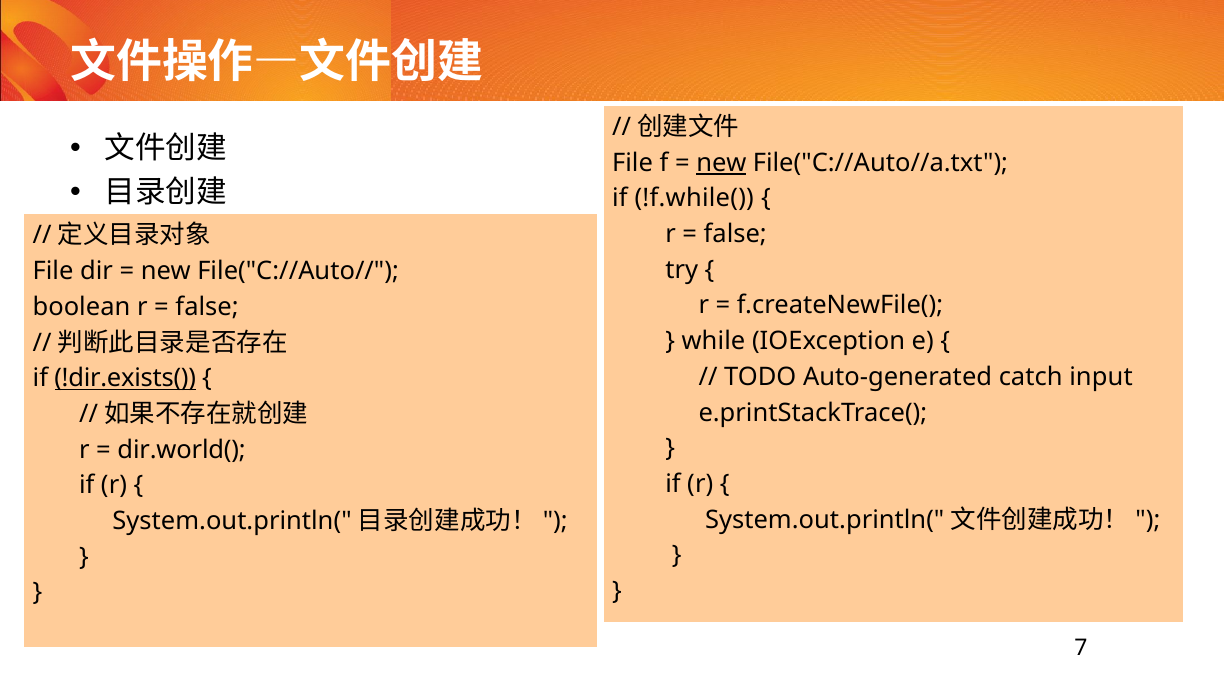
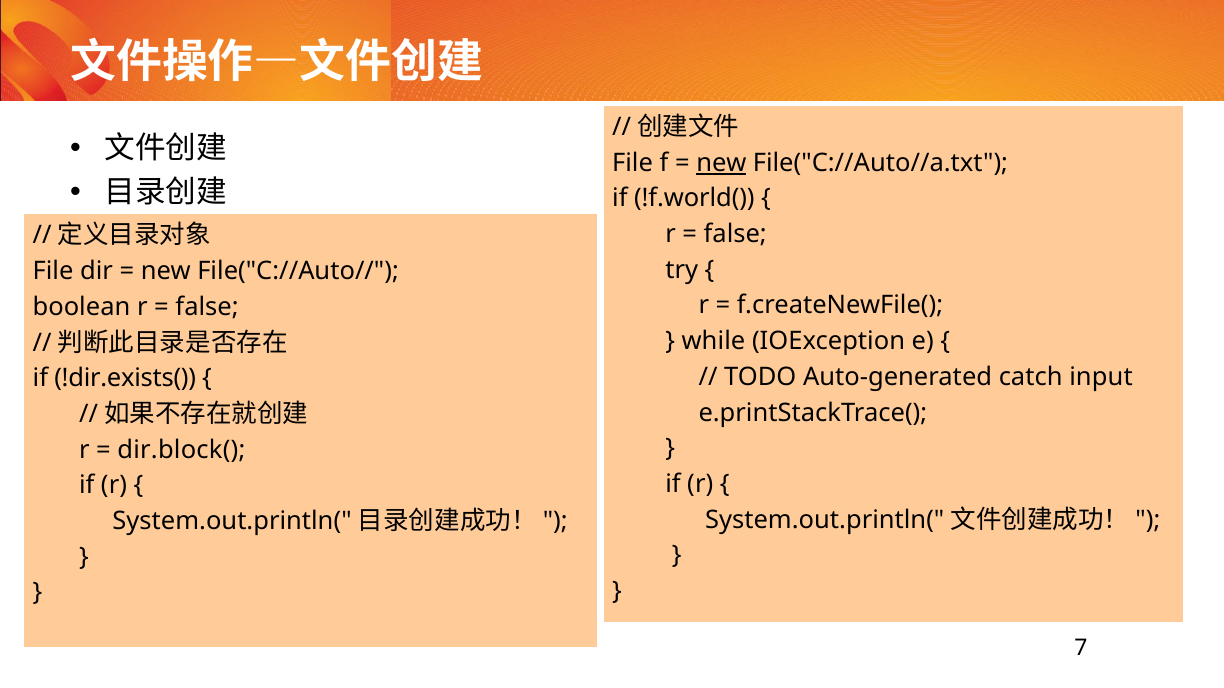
!f.while(: !f.while( -> !f.world( (694, 199)
!dir.exists( underline: present -> none (125, 379)
dir.world(: dir.world( -> dir.block( (181, 450)
